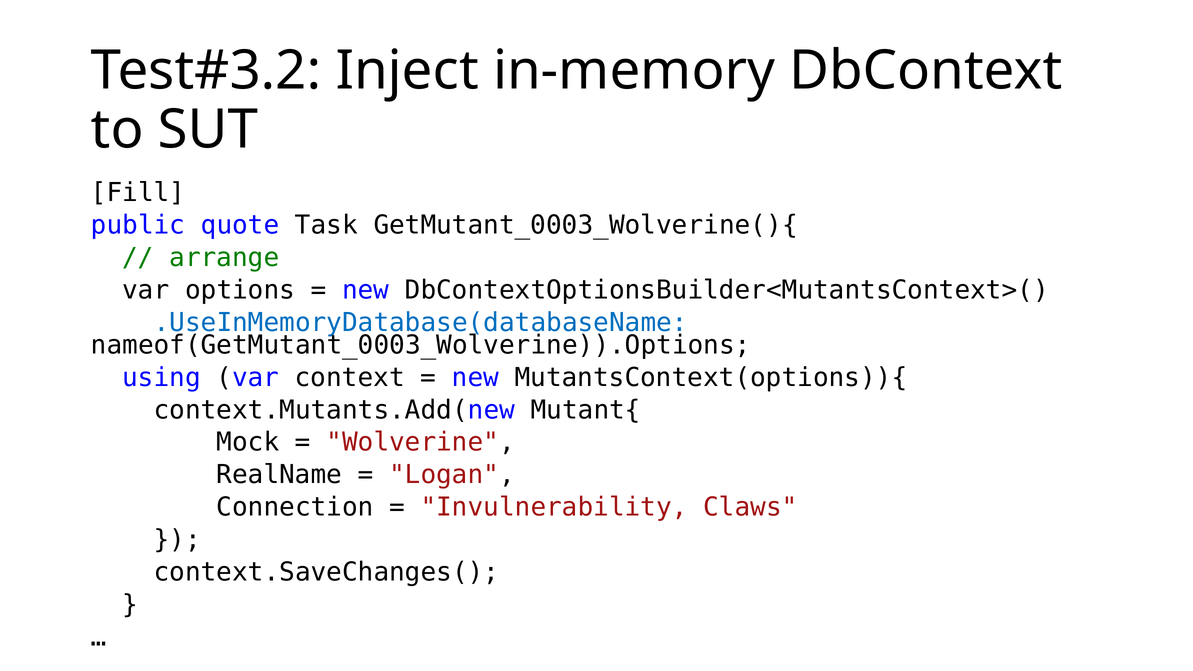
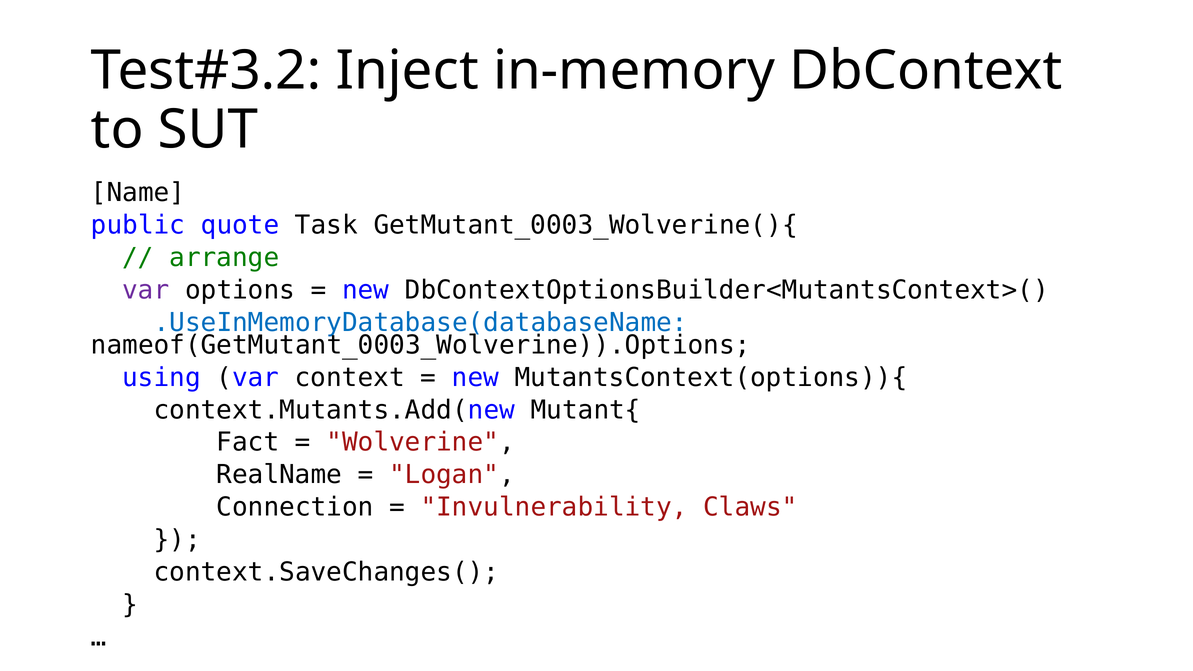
Fill: Fill -> Name (138, 193)
var colour: black -> purple (146, 290)
Mock: Mock -> Fact (248, 442)
